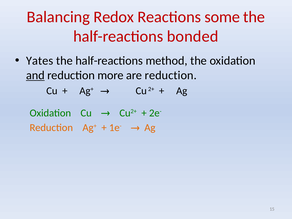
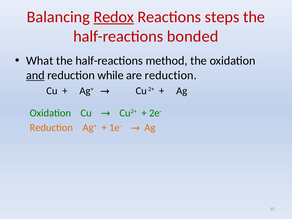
Redox underline: none -> present (114, 17)
some: some -> steps (222, 17)
Yates: Yates -> What (40, 61)
more: more -> while (111, 75)
